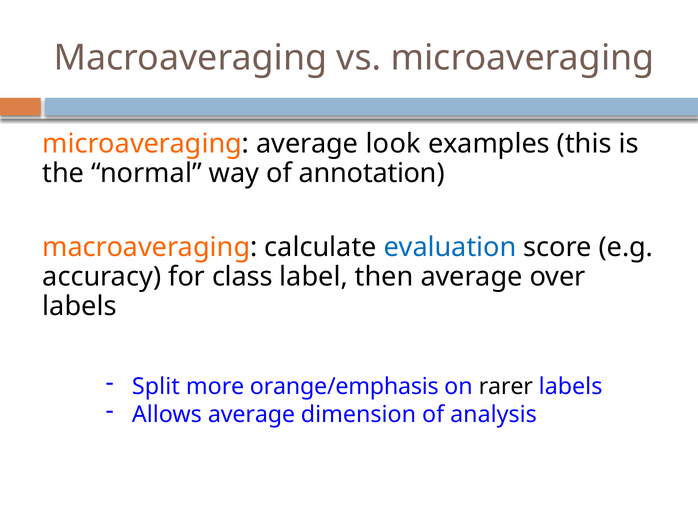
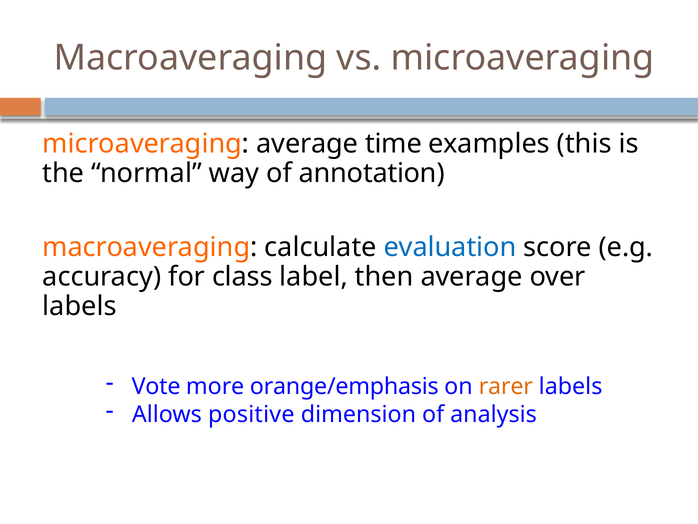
look: look -> time (393, 144)
Split: Split -> Vote (156, 386)
rarer colour: black -> orange (506, 386)
Allows average: average -> positive (251, 414)
